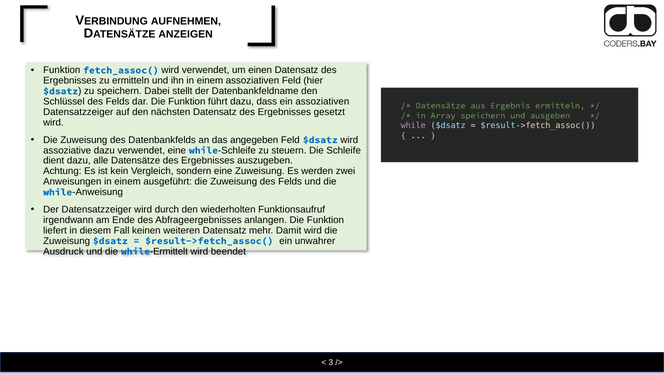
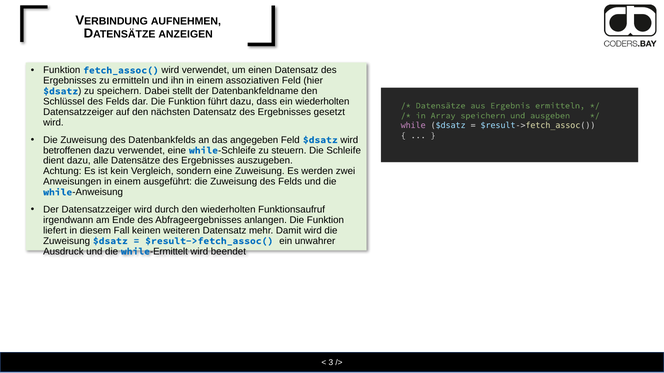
ein assoziativen: assoziativen -> wiederholten (322, 102)
assoziative: assoziative -> betroffenen (67, 151)
